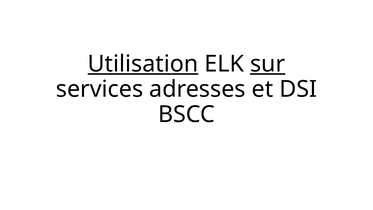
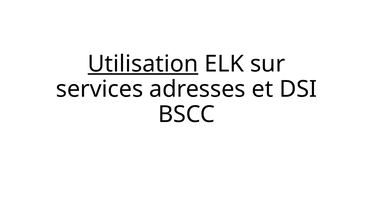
sur underline: present -> none (268, 64)
